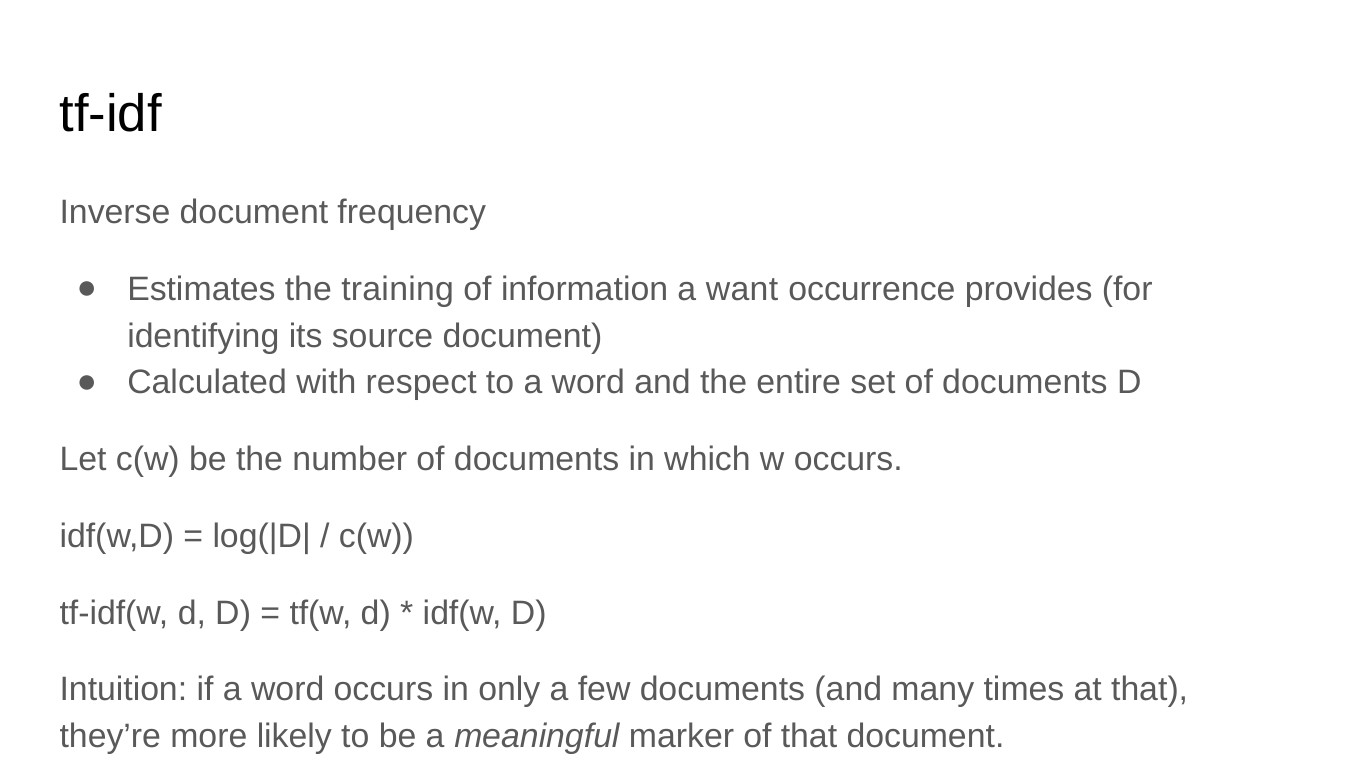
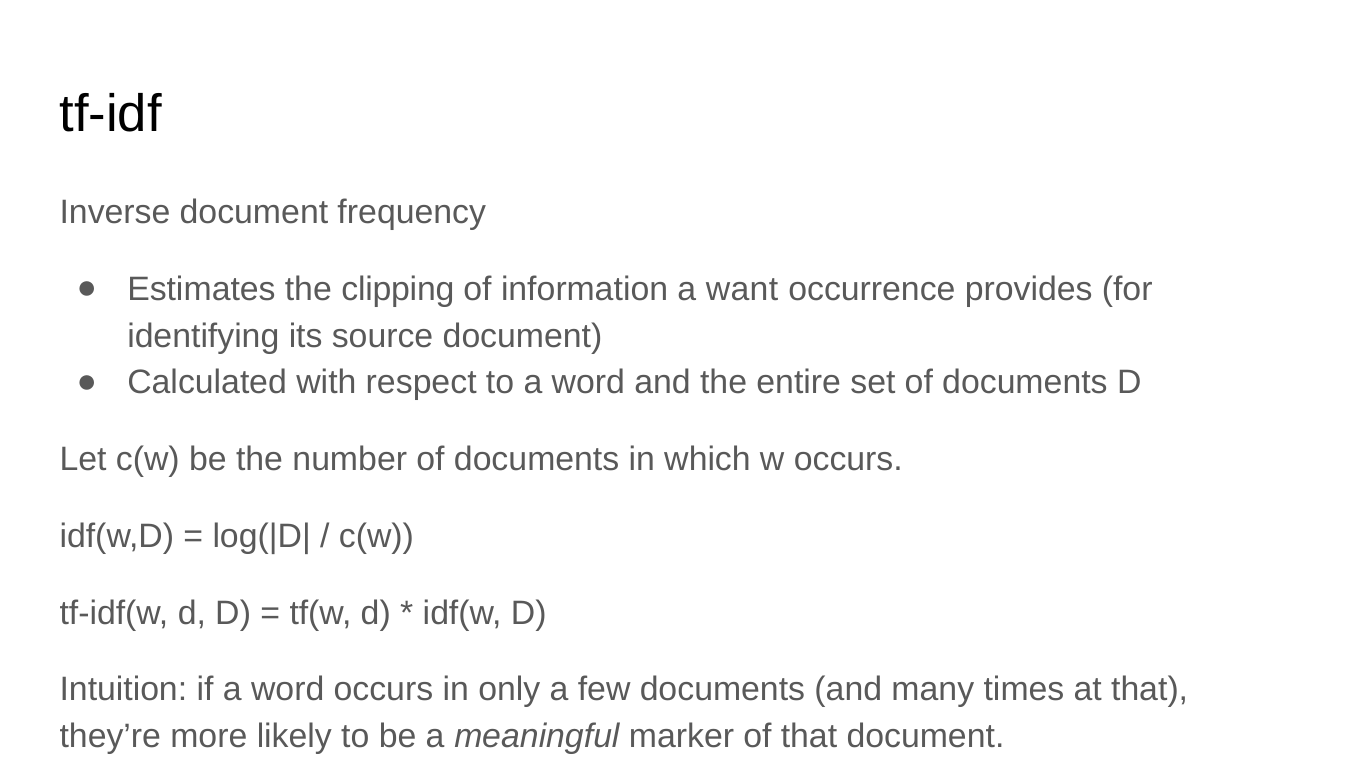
training: training -> clipping (398, 289)
